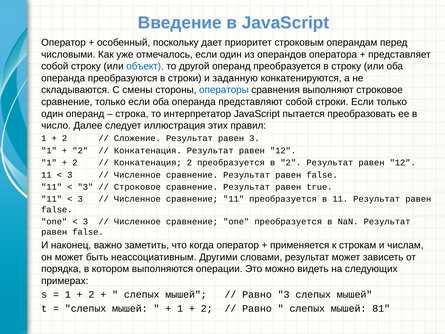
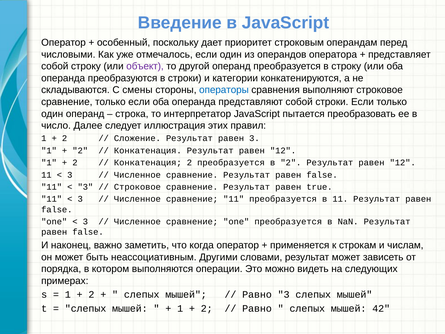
объект colour: blue -> purple (145, 66)
заданную: заданную -> категории (235, 78)
81: 81 -> 42 (381, 308)
